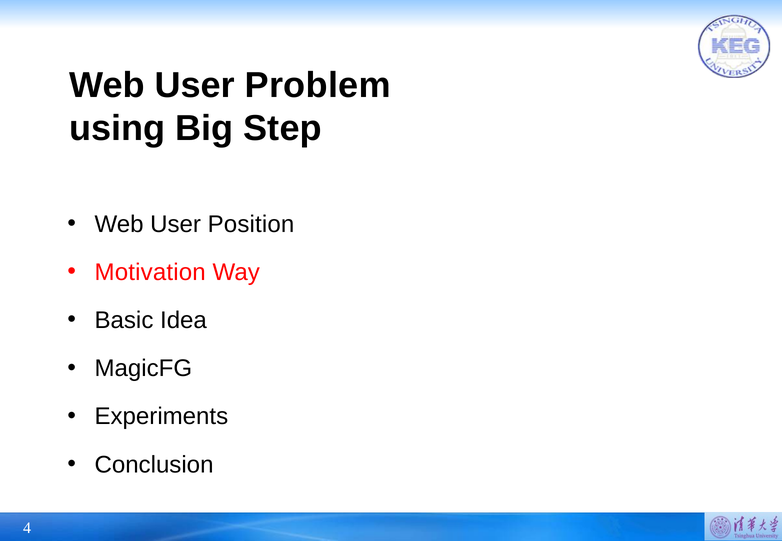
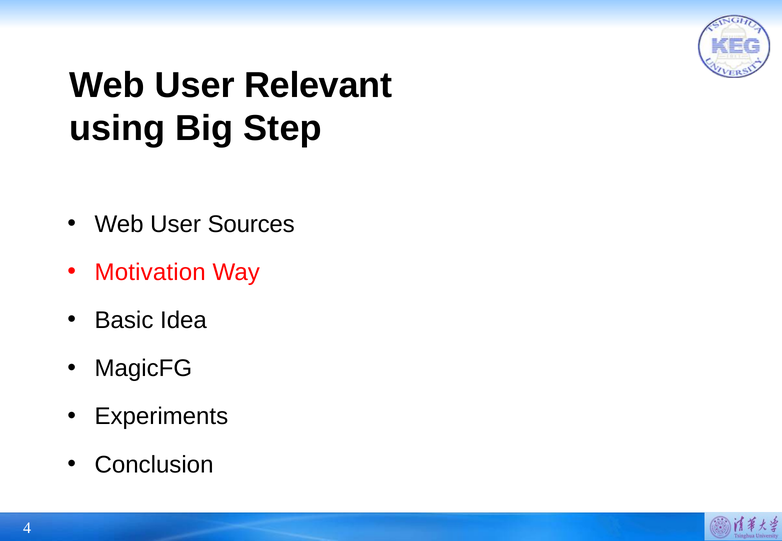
Problem: Problem -> Relevant (318, 85)
Position: Position -> Sources (251, 224)
